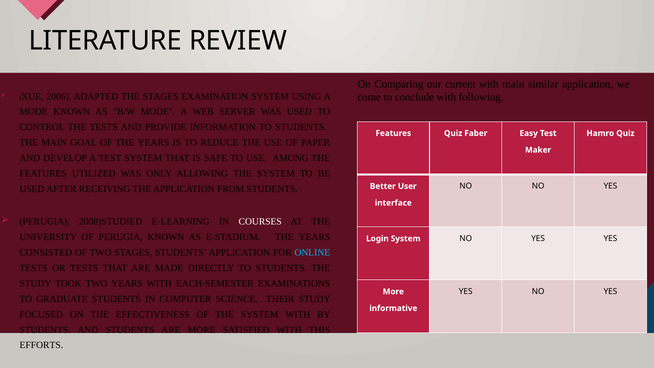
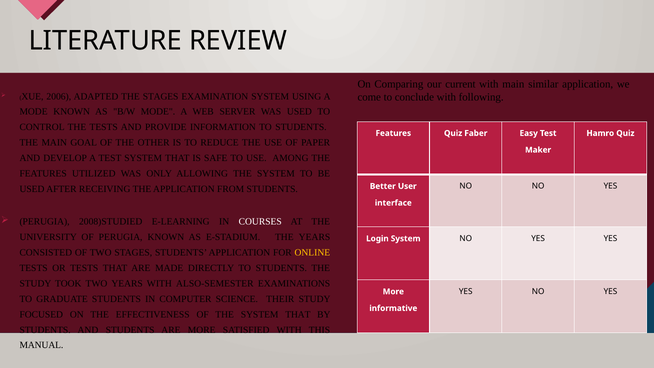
OF THE YEARS: YEARS -> OTHER (154, 143)
ONLINE colour: light blue -> yellow (312, 253)
EACH-SEMESTER: EACH-SEMESTER -> ALSO-SEMESTER (215, 283)
THE SYSTEM WITH: WITH -> THAT (298, 314)
EFFORTS: EFFORTS -> MANUAL (41, 345)
